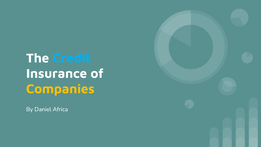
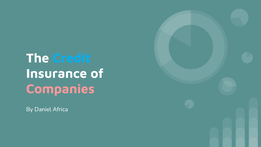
Companies colour: yellow -> pink (60, 89)
